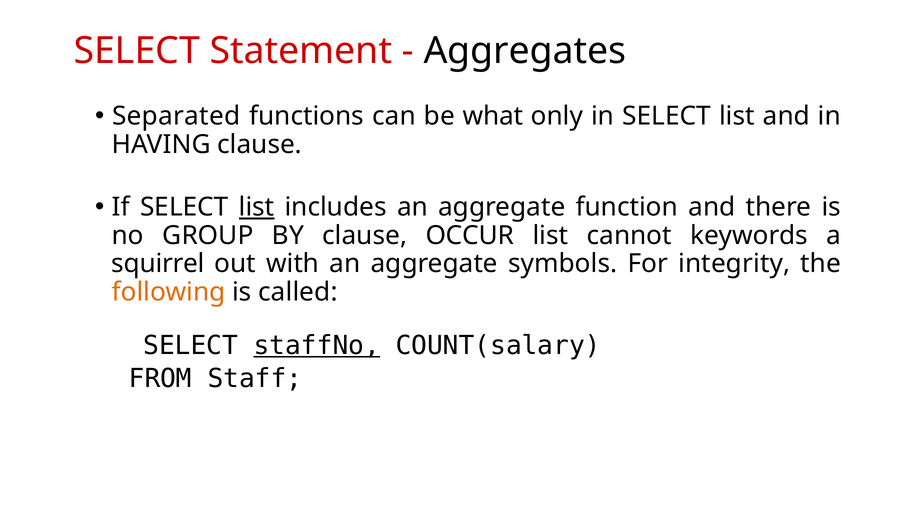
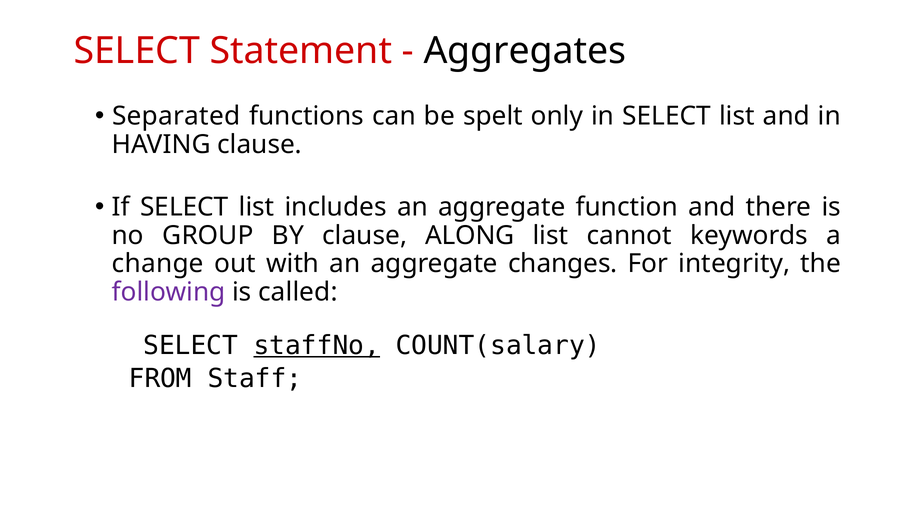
what: what -> spelt (493, 116)
list underline: present -> none (257, 207)
OCCUR: OCCUR -> ALONG (470, 236)
squirrel: squirrel -> change (158, 264)
symbols: symbols -> changes (563, 264)
following colour: orange -> purple (169, 292)
